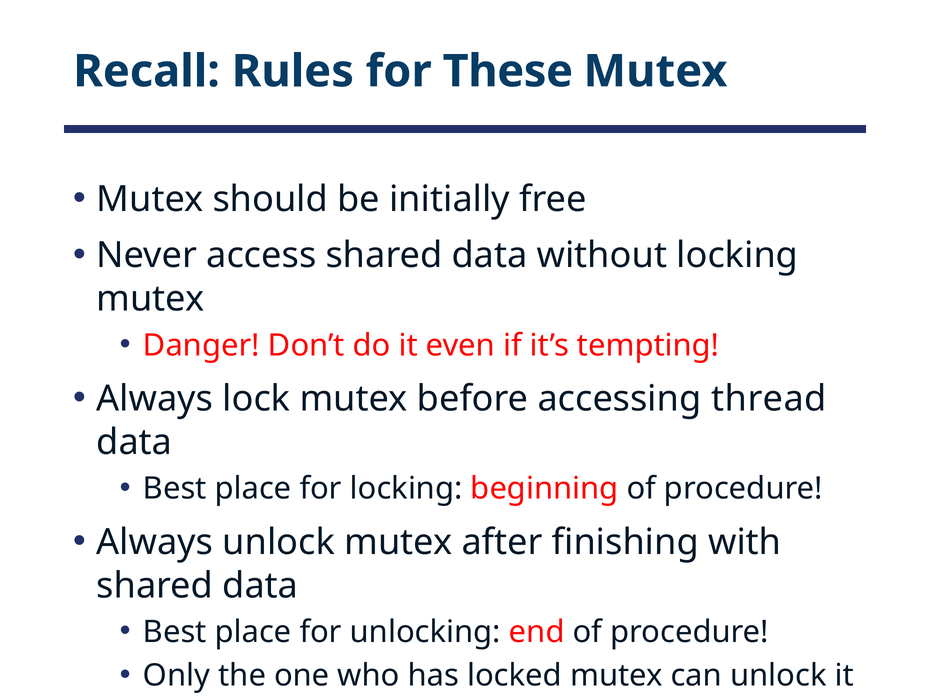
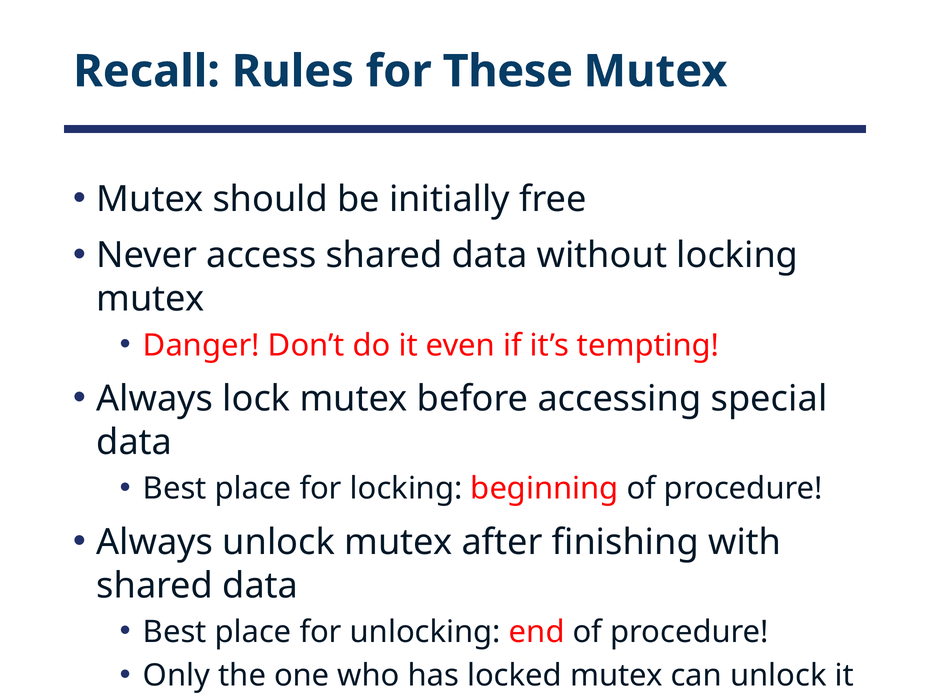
thread: thread -> special (769, 399)
